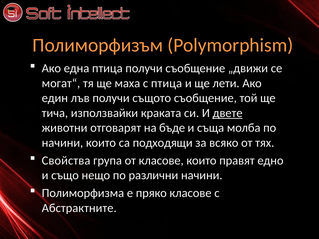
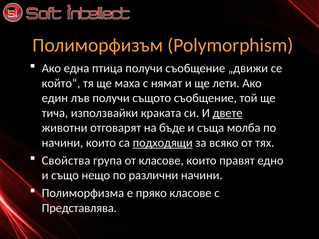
могат“: могат“ -> който“ (61, 83)
с птица: птица -> нямат (167, 83)
подходящи underline: none -> present (163, 143)
Абстрактните: Абстрактните -> Представлява (79, 208)
